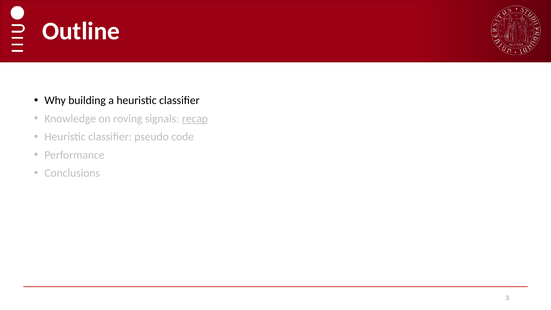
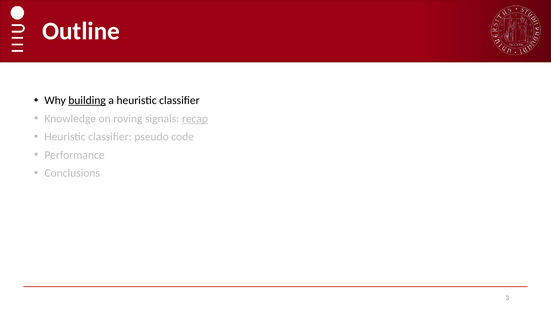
building underline: none -> present (87, 100)
